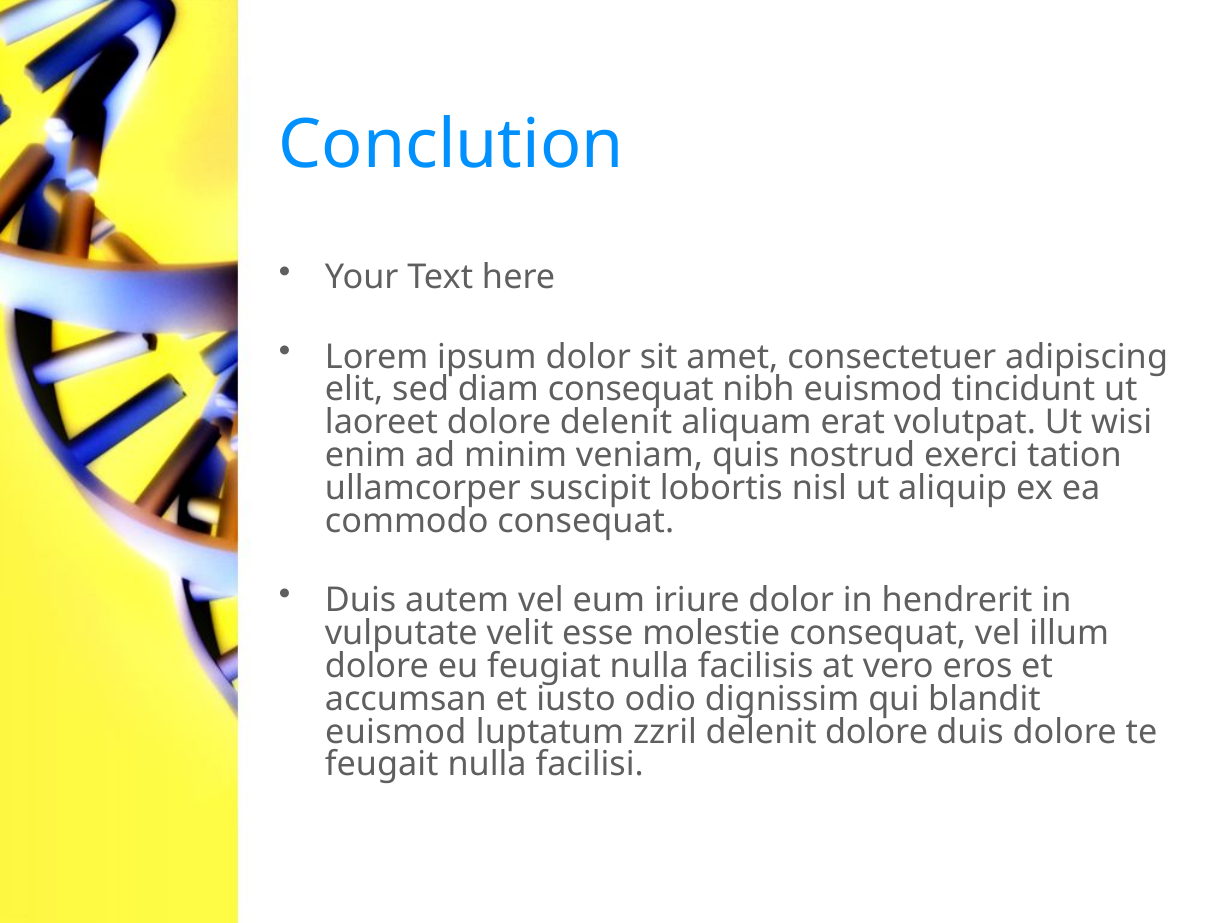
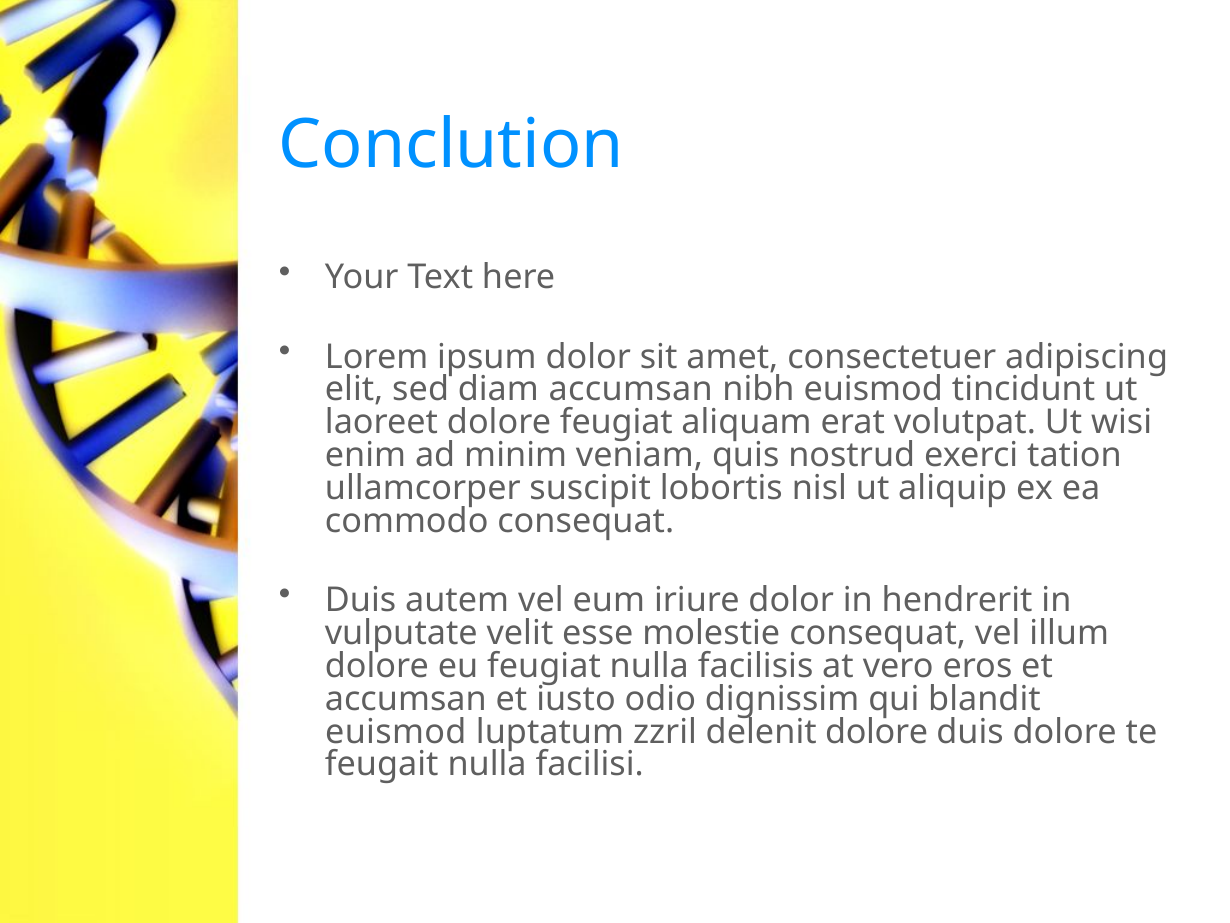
diam consequat: consequat -> accumsan (631, 389)
dolore delenit: delenit -> feugiat (616, 422)
